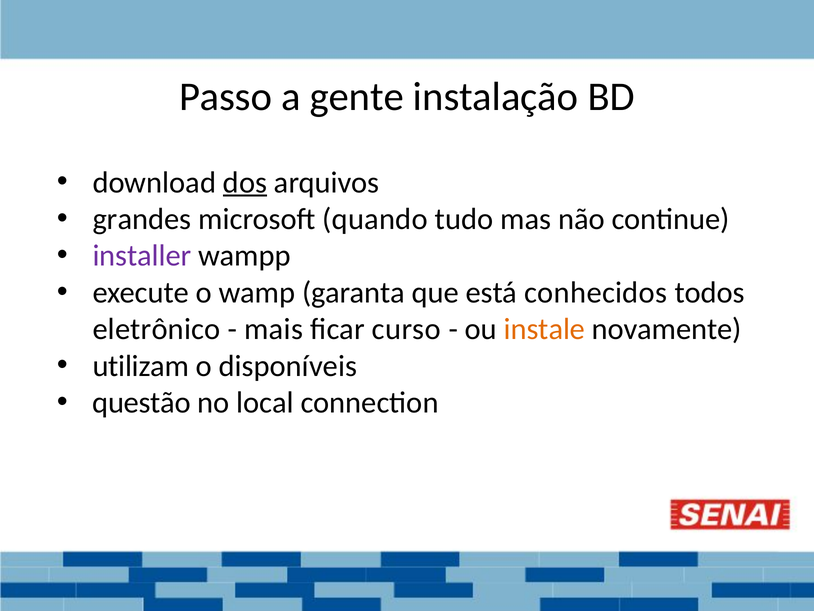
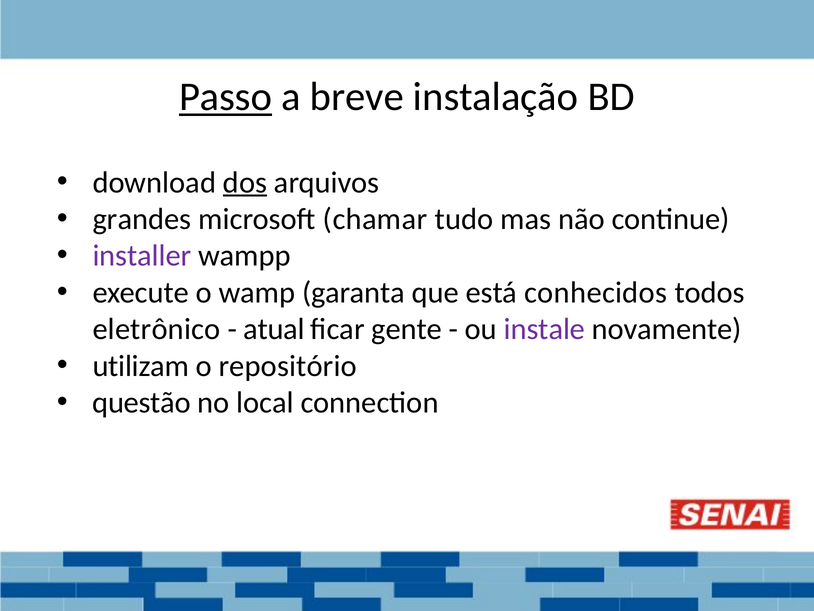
Passo underline: none -> present (226, 97)
gente: gente -> breve (357, 97)
quando: quando -> chamar (375, 219)
mais: mais -> atual (274, 329)
curso: curso -> gente (407, 329)
instale colour: orange -> purple (544, 329)
disponíveis: disponíveis -> repositório (288, 366)
